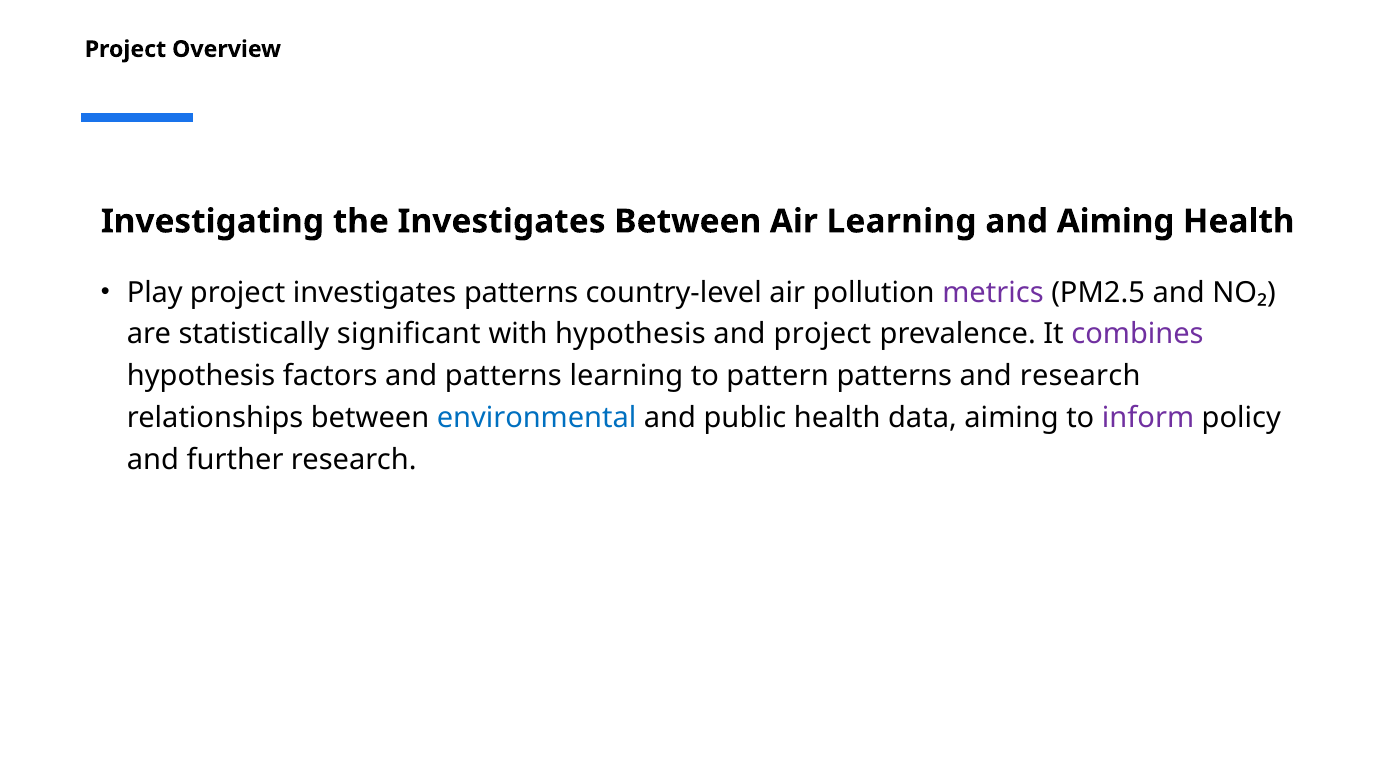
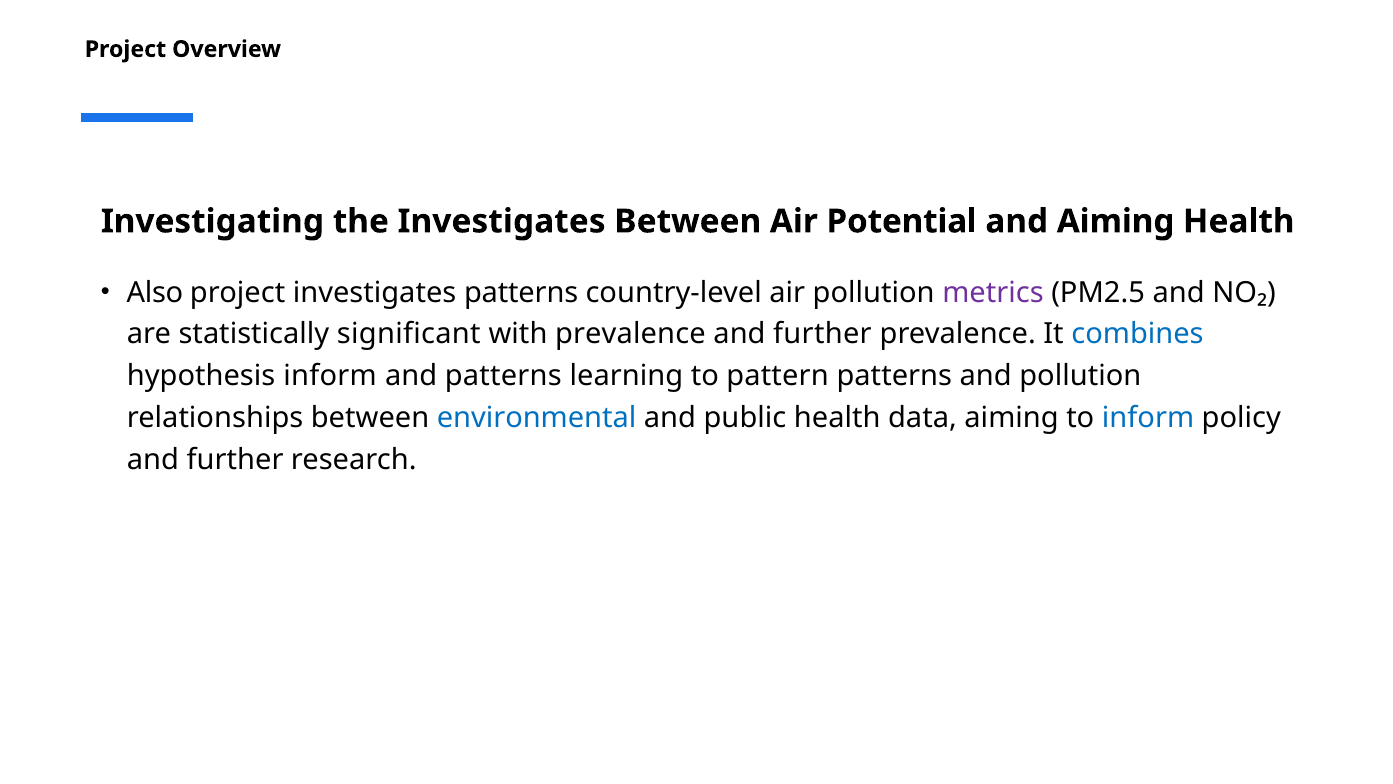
Air Learning: Learning -> Potential (902, 221)
Play: Play -> Also (155, 292)
with hypothesis: hypothesis -> prevalence (630, 334)
project: project -> further (822, 334)
combines colour: purple -> blue (1137, 334)
hypothesis factors: factors -> inform (330, 376)
and research: research -> pollution (1080, 376)
inform colour: purple -> blue (1148, 418)
